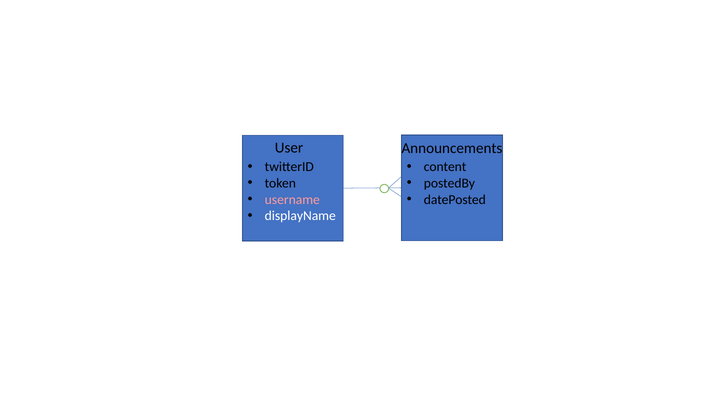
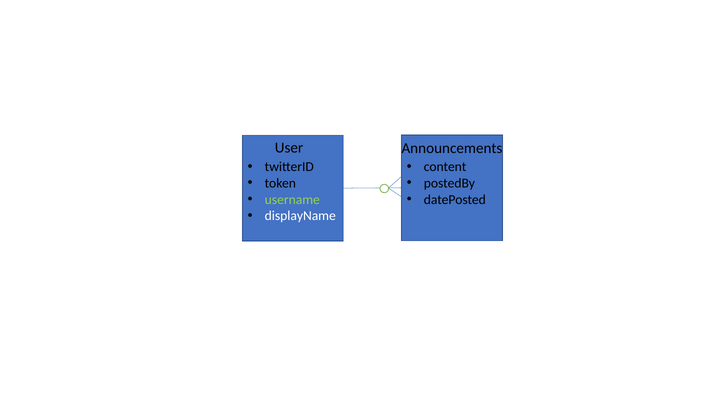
username colour: pink -> light green (292, 199)
